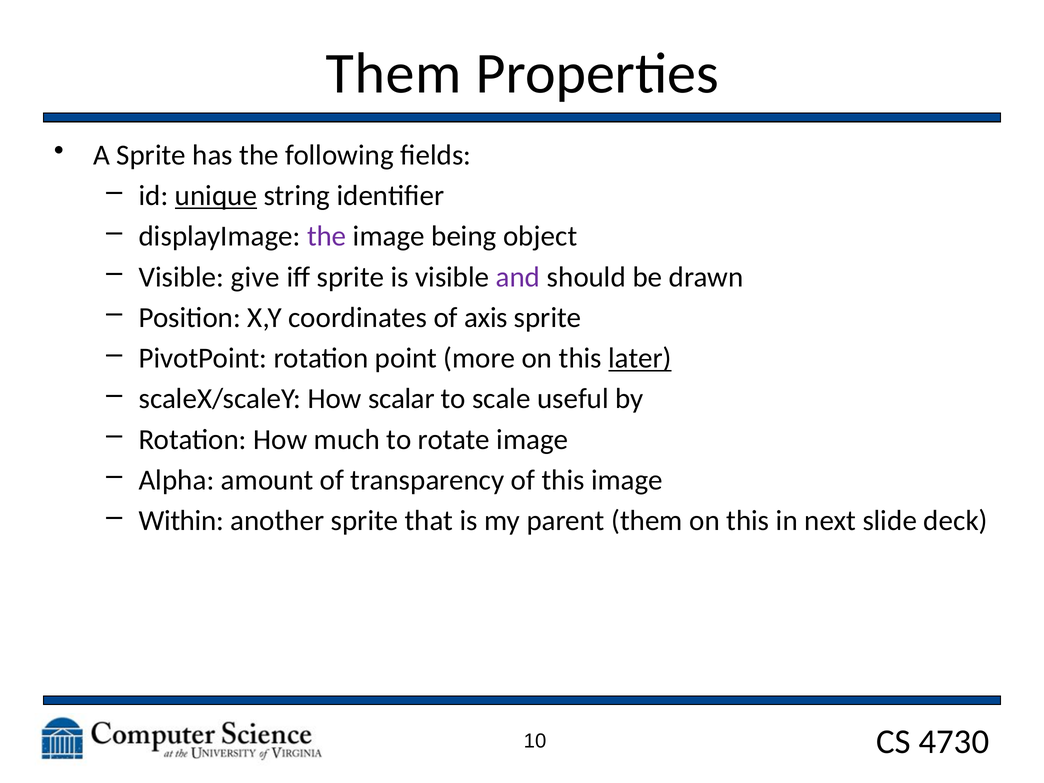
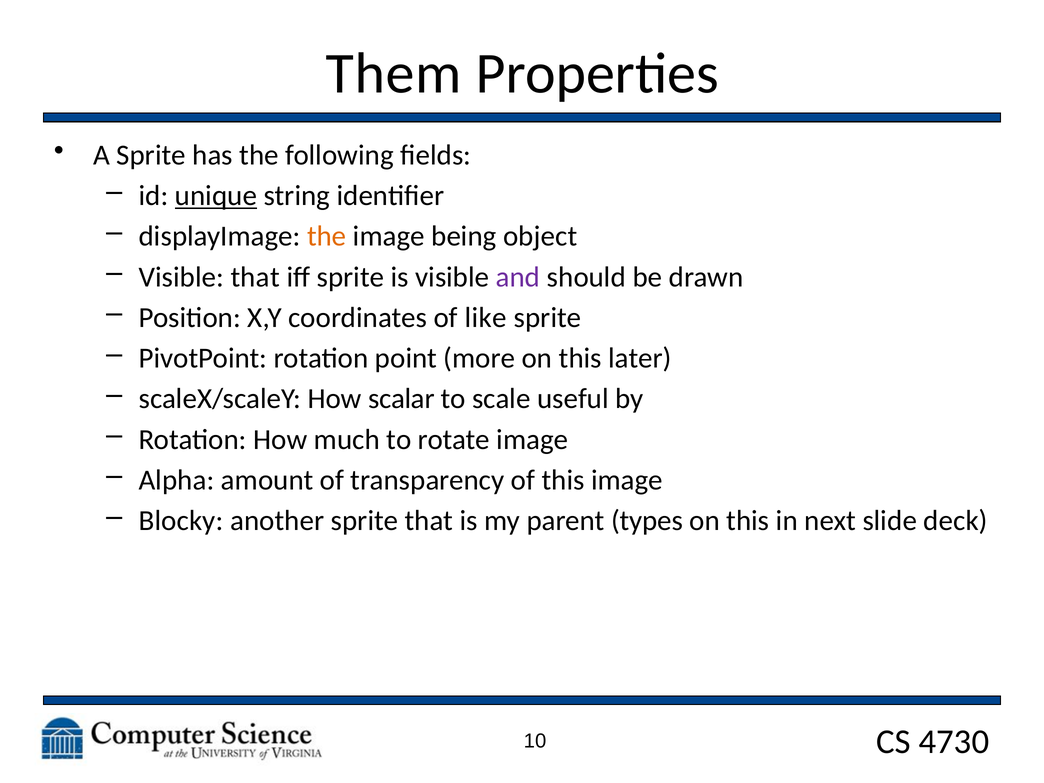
the colour: purple -> orange (327, 236)
Visible give: give -> that (255, 277)
axis: axis -> like (486, 318)
later underline: present -> none (640, 358)
Within: Within -> Blocky (181, 521)
parent them: them -> types (647, 521)
